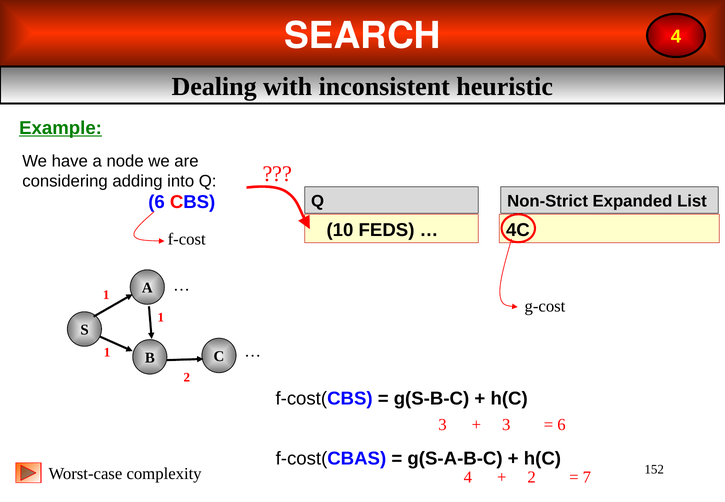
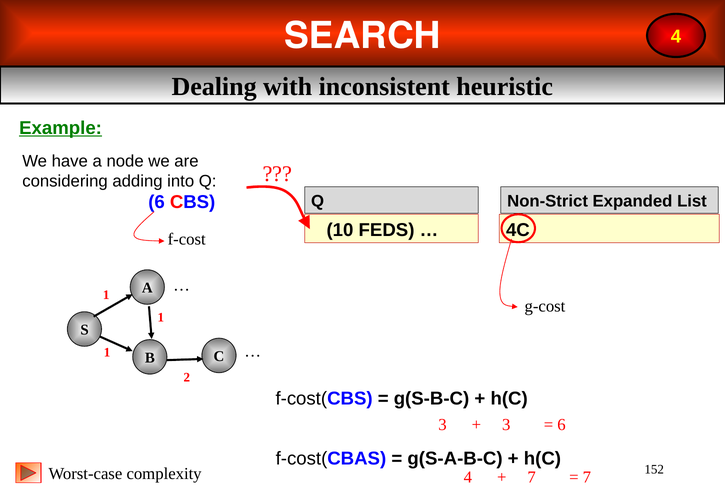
2: 2 -> 7 (532, 477)
